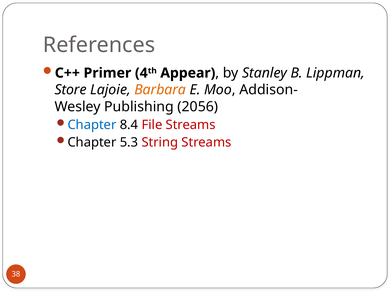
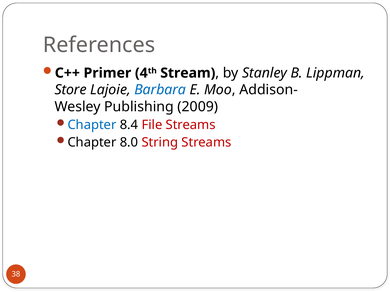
Appear: Appear -> Stream (188, 73)
Barbara colour: orange -> blue (160, 90)
2056: 2056 -> 2009 (198, 107)
5.3: 5.3 -> 8.0 (129, 143)
